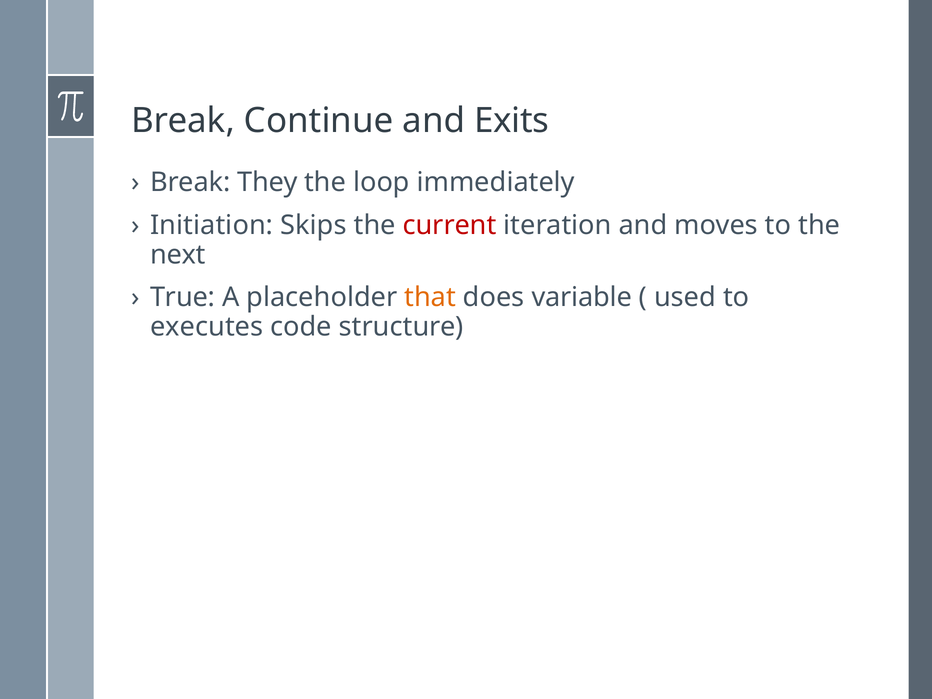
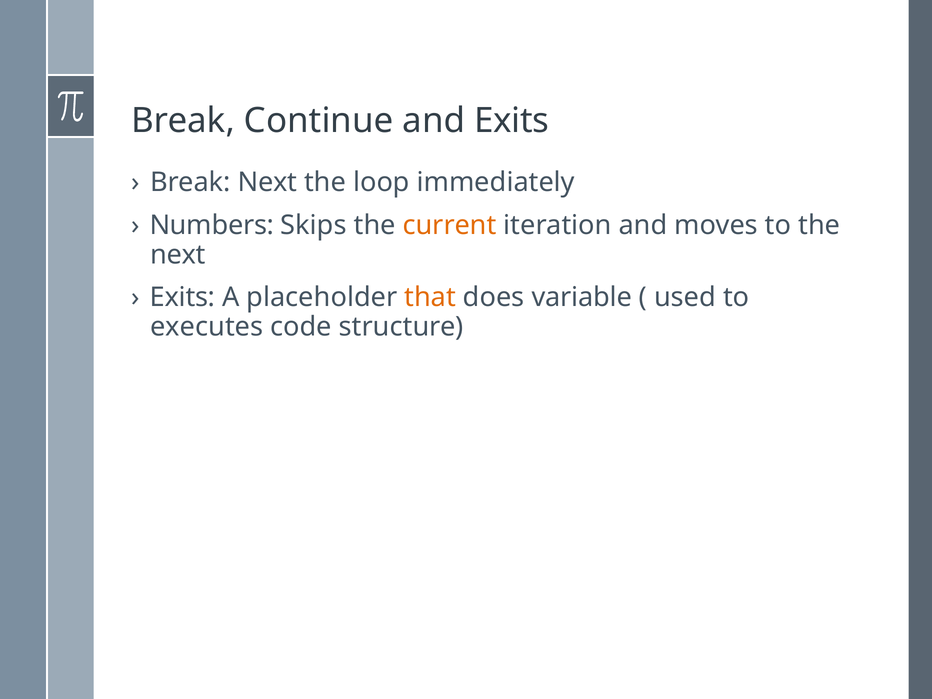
Break They: They -> Next (268, 182)
Initiation: Initiation -> Numbers (212, 225)
current colour: red -> orange (450, 225)
True: True -> Exits (183, 297)
